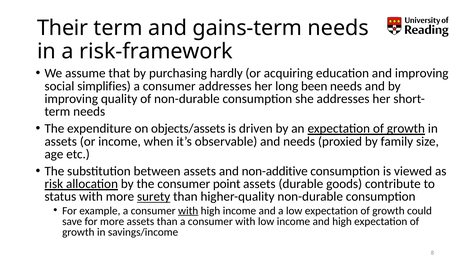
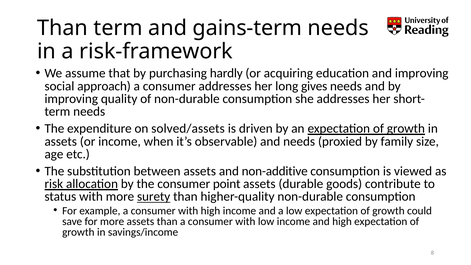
Their: Their -> Than (63, 28)
simplifies: simplifies -> approach (104, 86)
been: been -> gives (314, 86)
objects/assets: objects/assets -> solved/assets (188, 129)
with underline: present -> none (188, 211)
